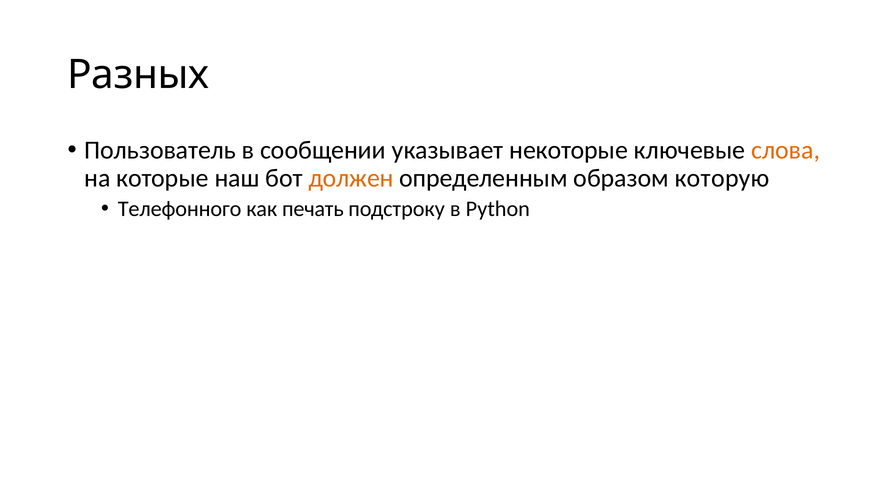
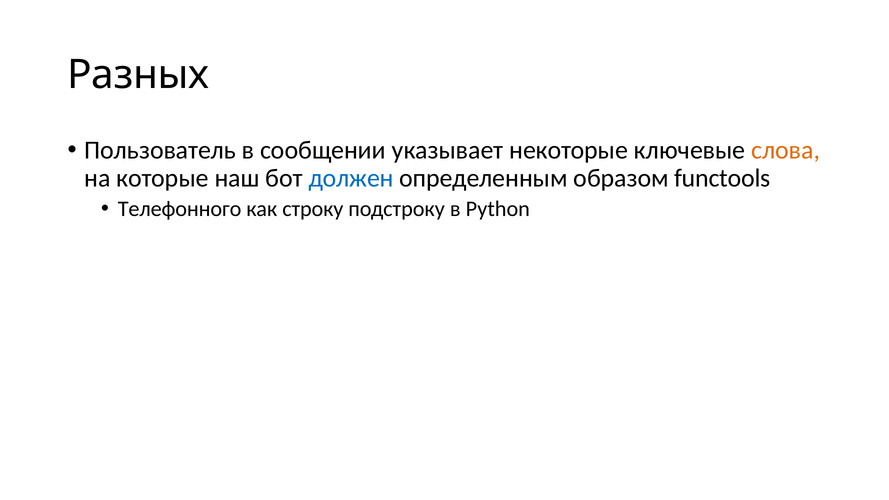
должен colour: orange -> blue (351, 178)
которую: которую -> functools (722, 178)
печать: печать -> строку (313, 209)
